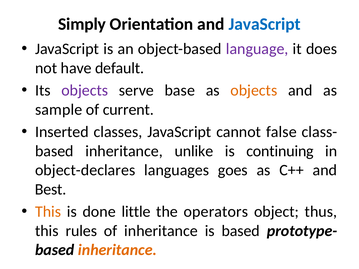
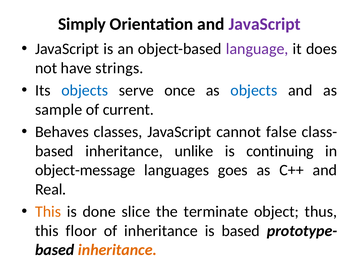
JavaScript colour: blue -> purple (265, 24)
default: default -> strings (119, 68)
objects colour: purple -> blue (85, 90)
base: base -> once (180, 90)
objects colour: orange -> blue (254, 90)
Inserted: Inserted -> Behaves (62, 132)
object-declares: object-declares -> object-message (85, 170)
Best: Best -> Real (51, 190)
little: little -> slice (136, 212)
operators: operators -> terminate (216, 212)
rules: rules -> floor (81, 231)
